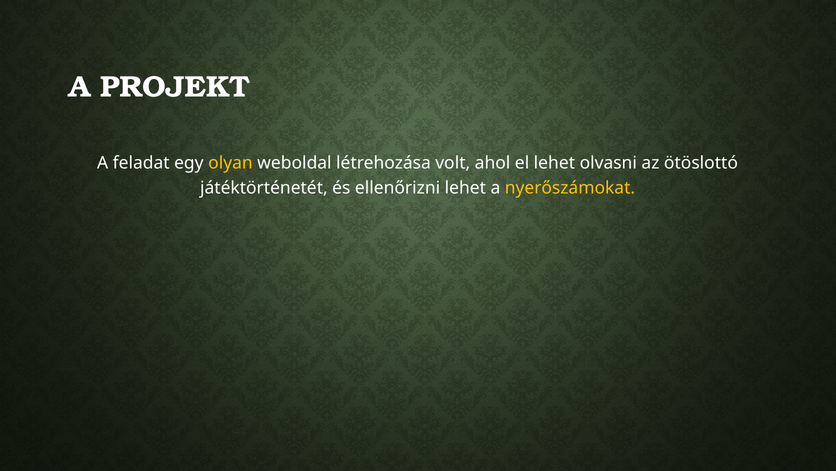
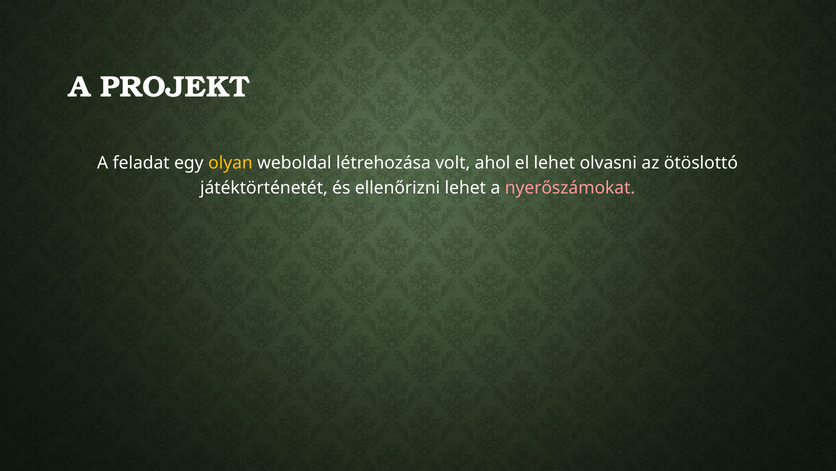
nyerőszámokat colour: yellow -> pink (570, 188)
